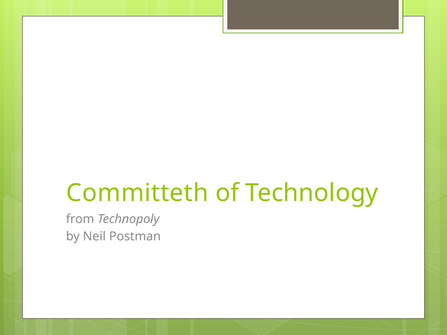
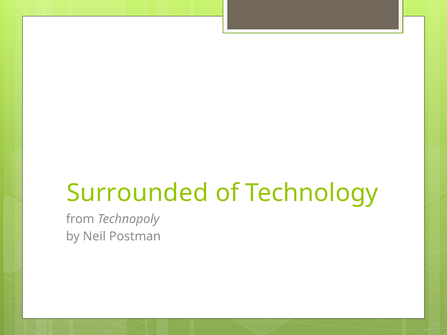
Committeth: Committeth -> Surrounded (137, 193)
